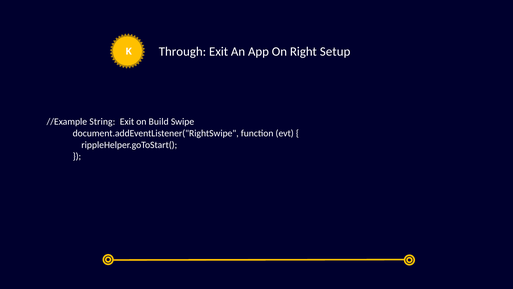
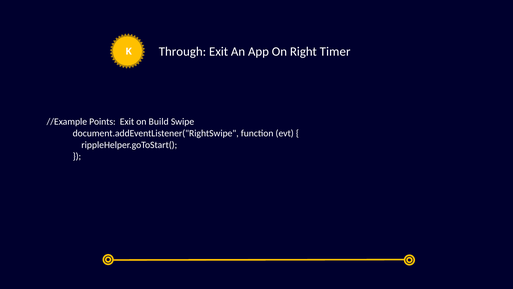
Setup: Setup -> Timer (335, 52)
String: String -> Points (102, 122)
